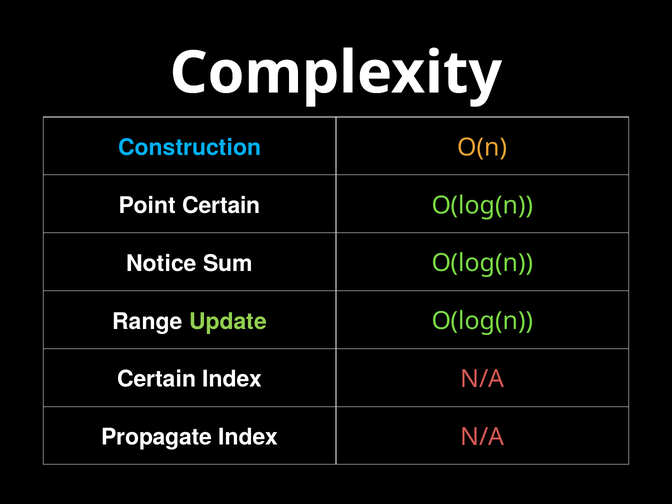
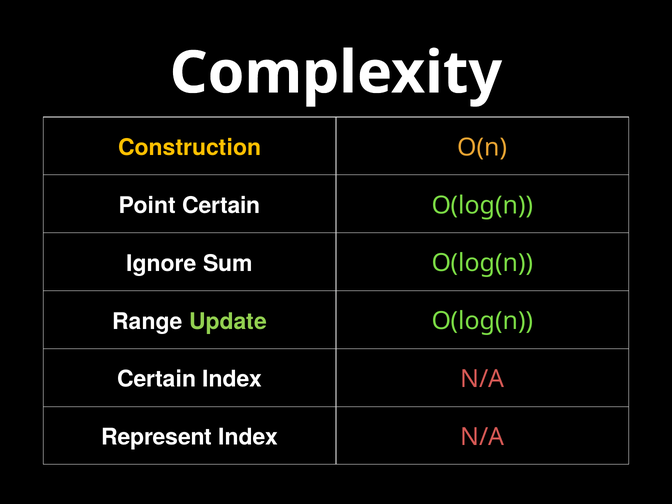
Construction colour: light blue -> yellow (190, 148)
Notice: Notice -> Ignore (161, 264)
Propagate: Propagate -> Represent (157, 437)
